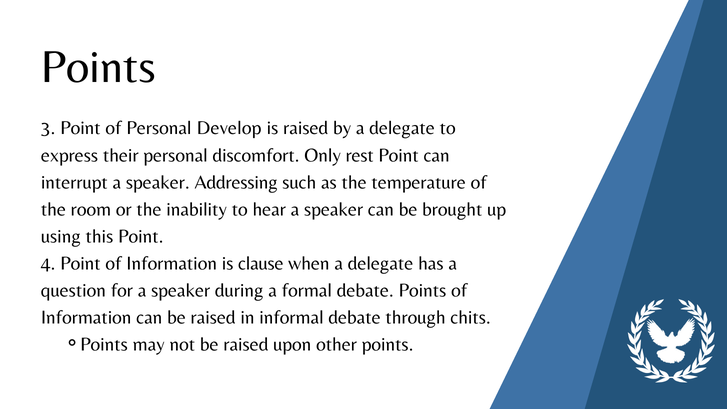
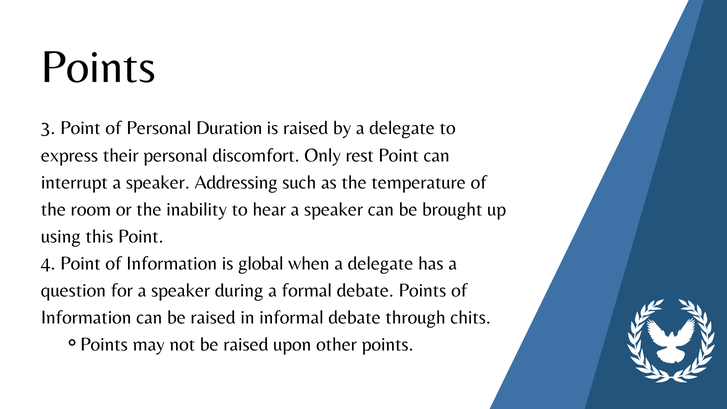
Develop: Develop -> Duration (229, 128)
clause: clause -> global (261, 263)
